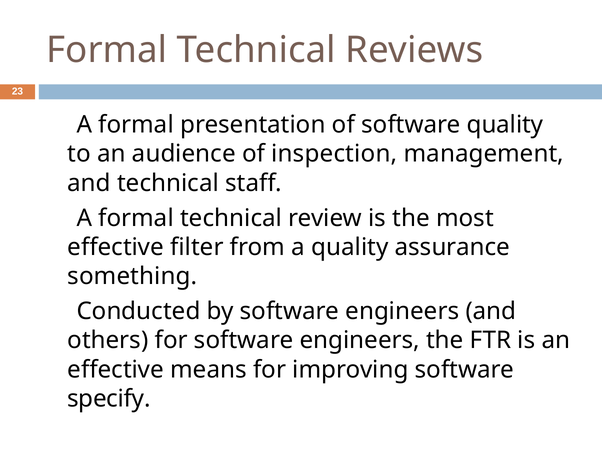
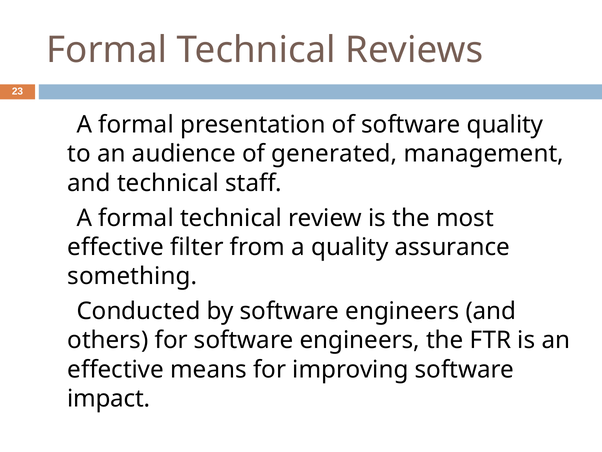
inspection: inspection -> generated (334, 154)
specify: specify -> impact (109, 398)
